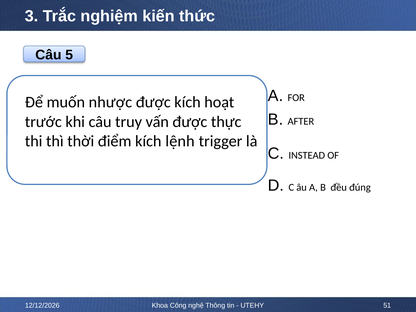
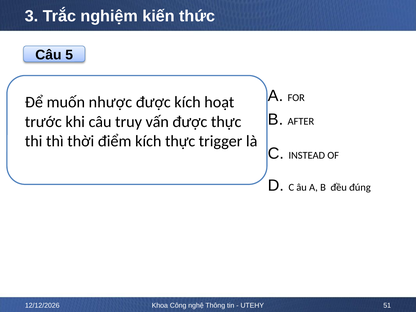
kích lệnh: lệnh -> thực (180, 141)
